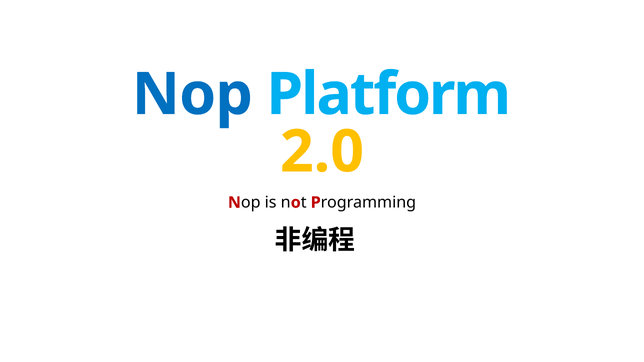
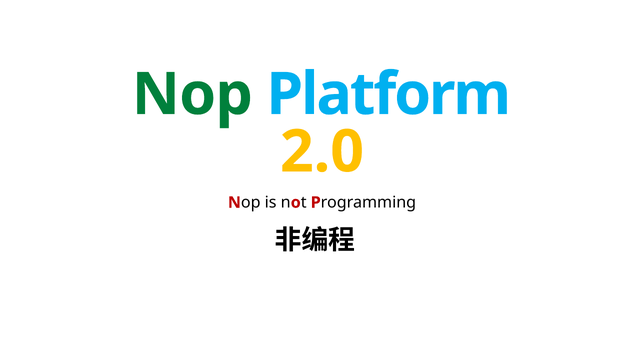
Nop colour: blue -> green (192, 95)
